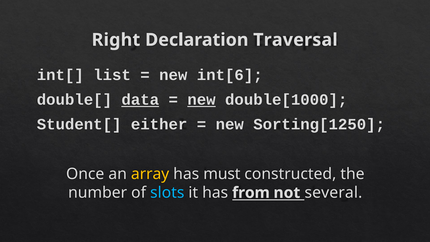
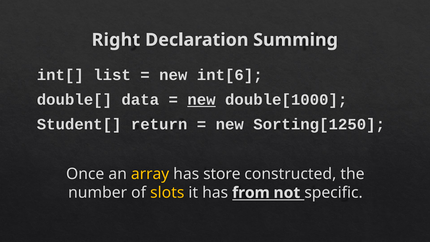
Traversal: Traversal -> Summing (296, 40)
data underline: present -> none (140, 100)
either: either -> return (159, 124)
must: must -> store (222, 174)
slots colour: light blue -> yellow (167, 193)
several: several -> specific (334, 193)
